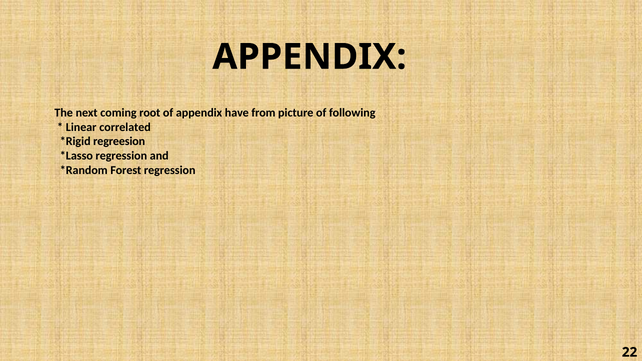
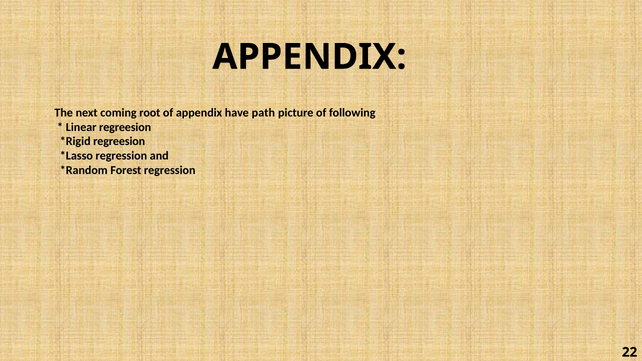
from: from -> path (263, 113)
Linear correlated: correlated -> regreesion (125, 127)
